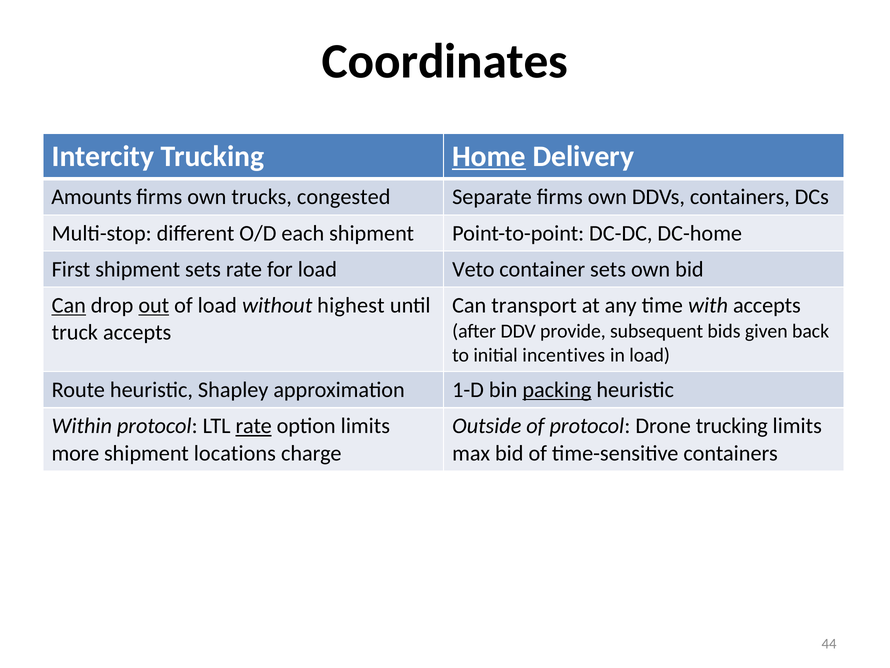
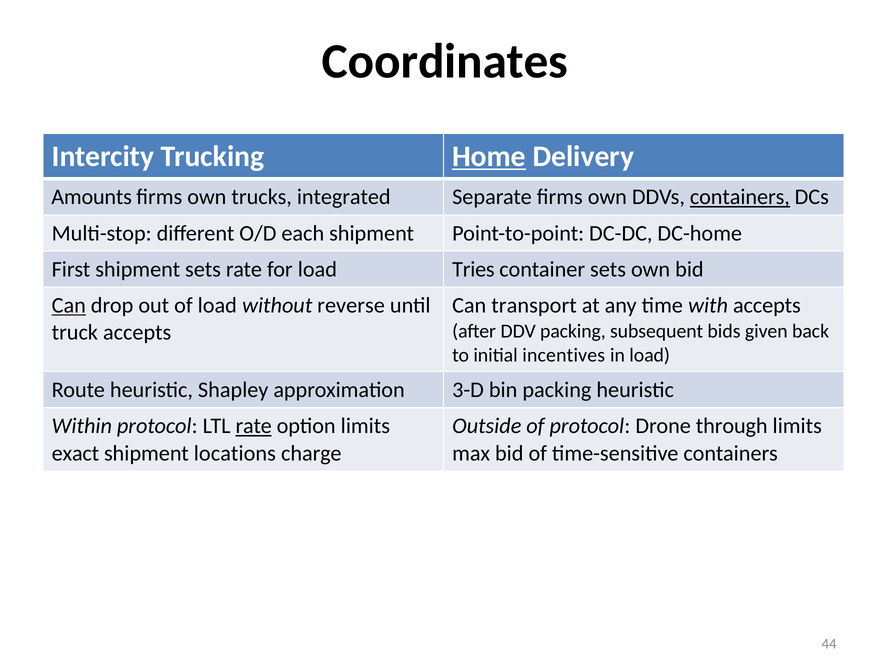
congested: congested -> integrated (344, 197)
containers underline: none -> present (740, 197)
Veto: Veto -> Tries (473, 269)
out underline: present -> none (154, 305)
highest: highest -> reverse (351, 305)
DDV provide: provide -> packing (573, 331)
1-D: 1-D -> 3-D (468, 390)
packing underline: present -> none (557, 390)
Drone trucking: trucking -> through (732, 426)
more: more -> exact (75, 453)
